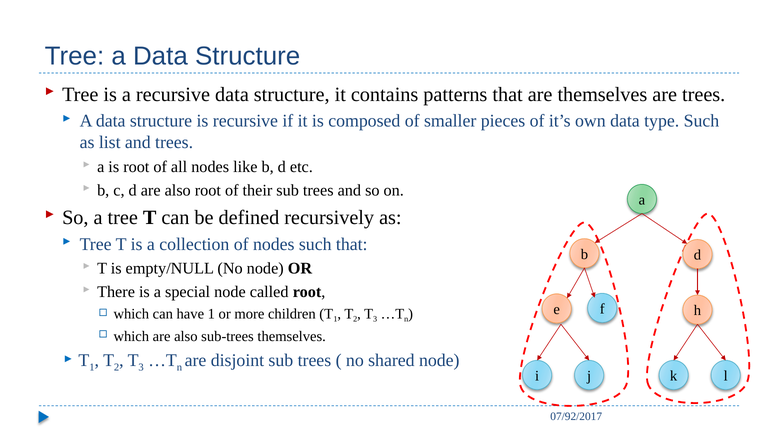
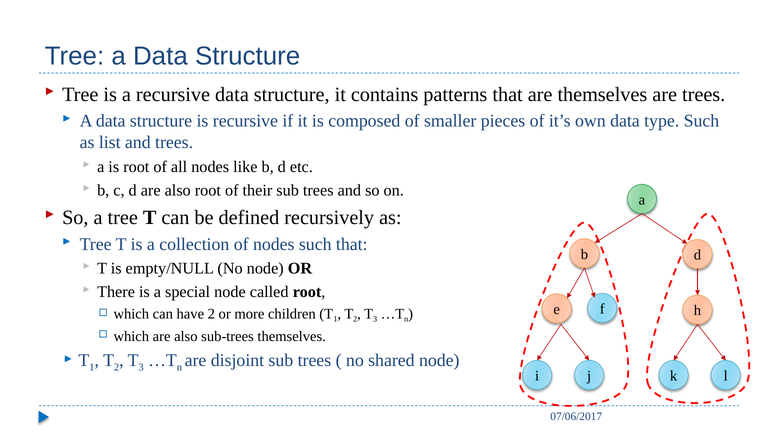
have 1: 1 -> 2 (211, 313)
07/92/2017: 07/92/2017 -> 07/06/2017 (576, 416)
